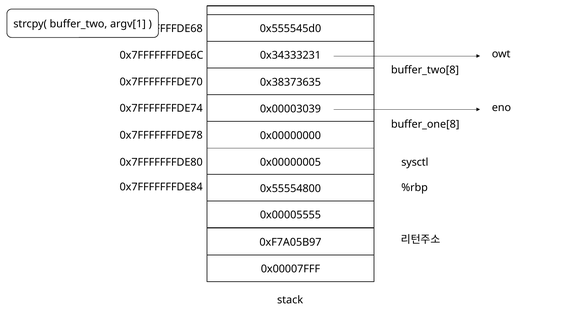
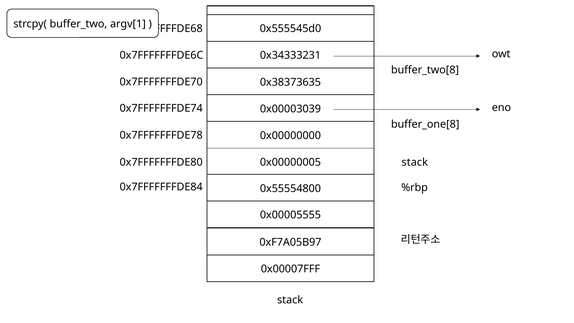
sysctl: sysctl -> stack (415, 162)
